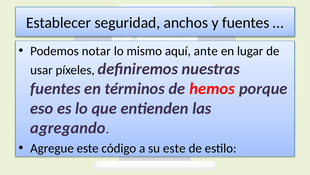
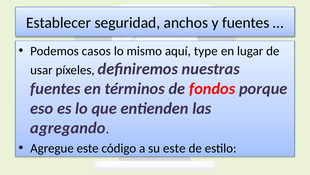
notar: notar -> casos (96, 51)
ante: ante -> type (206, 51)
hemos: hemos -> fondos (212, 88)
